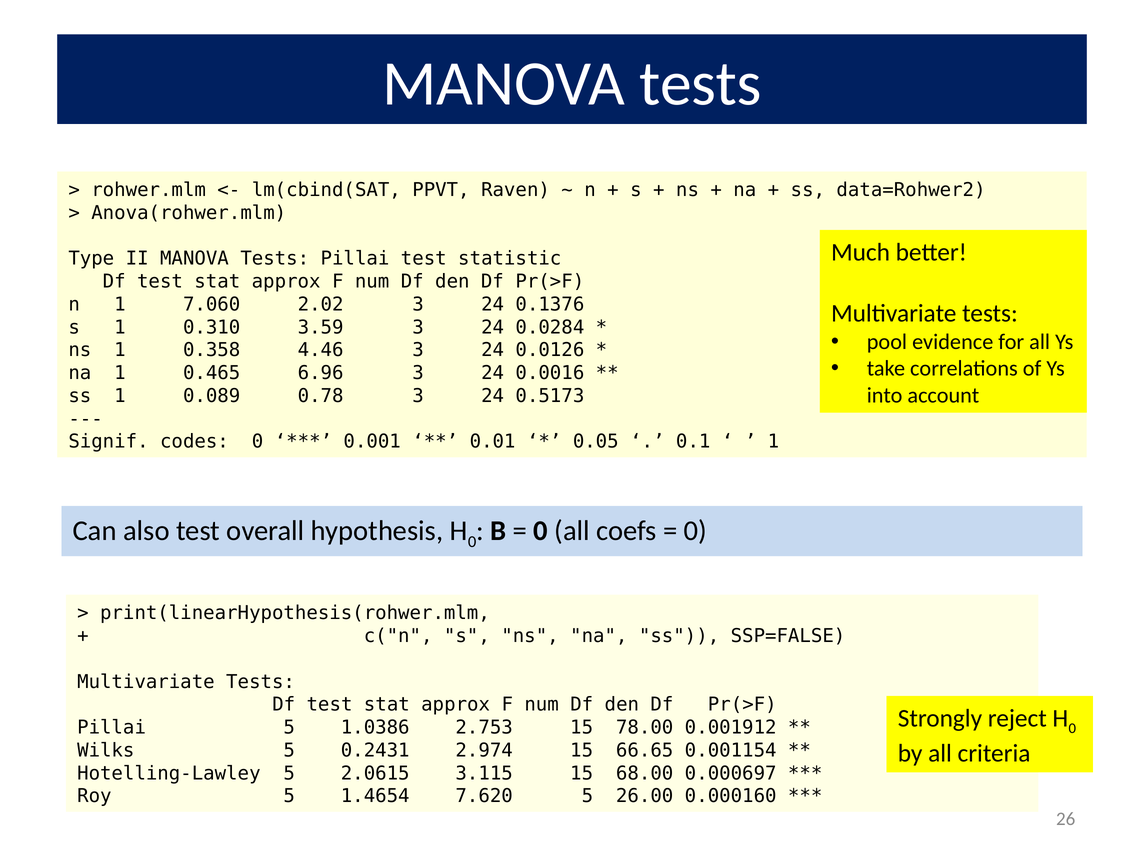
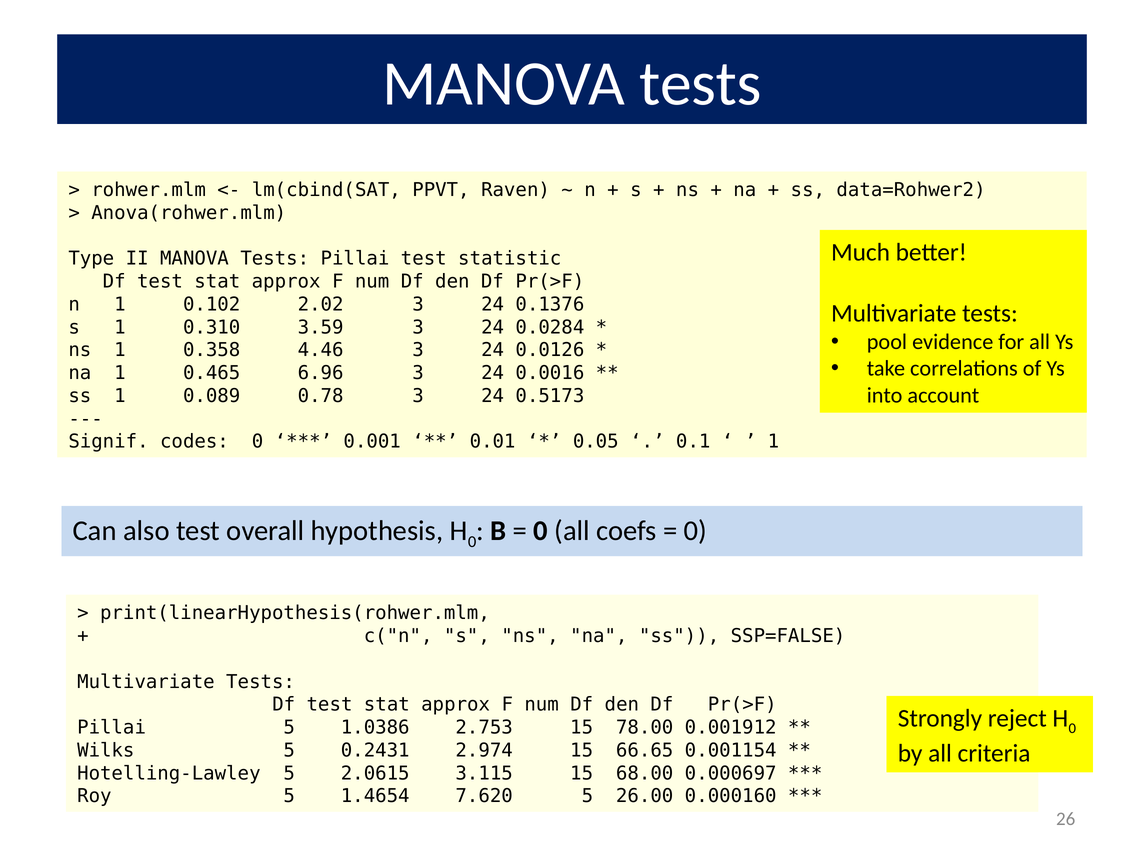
7.060: 7.060 -> 0.102 (212, 304)
